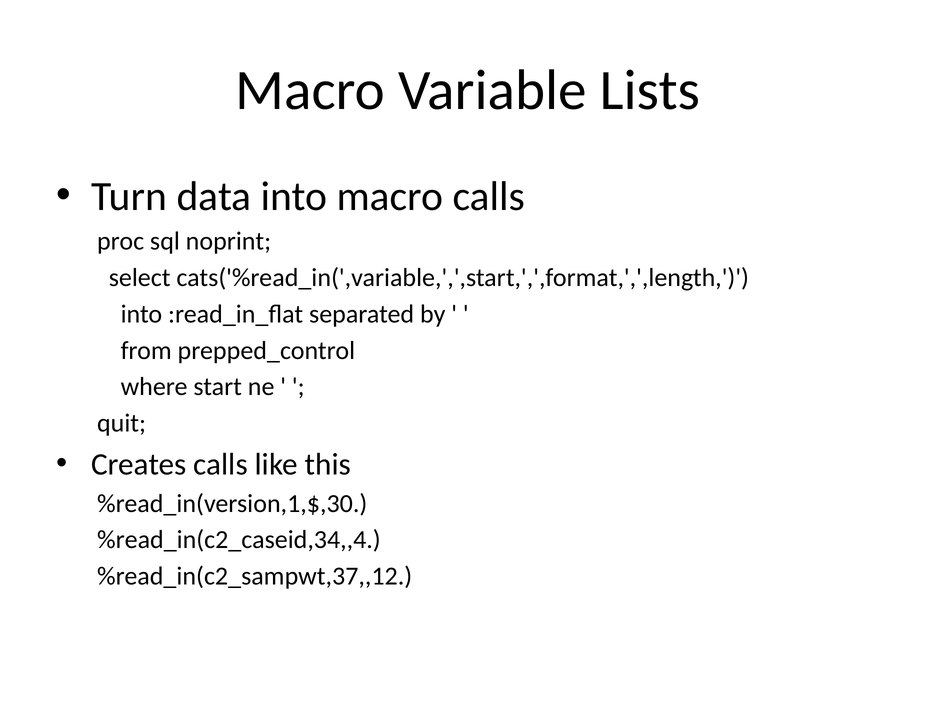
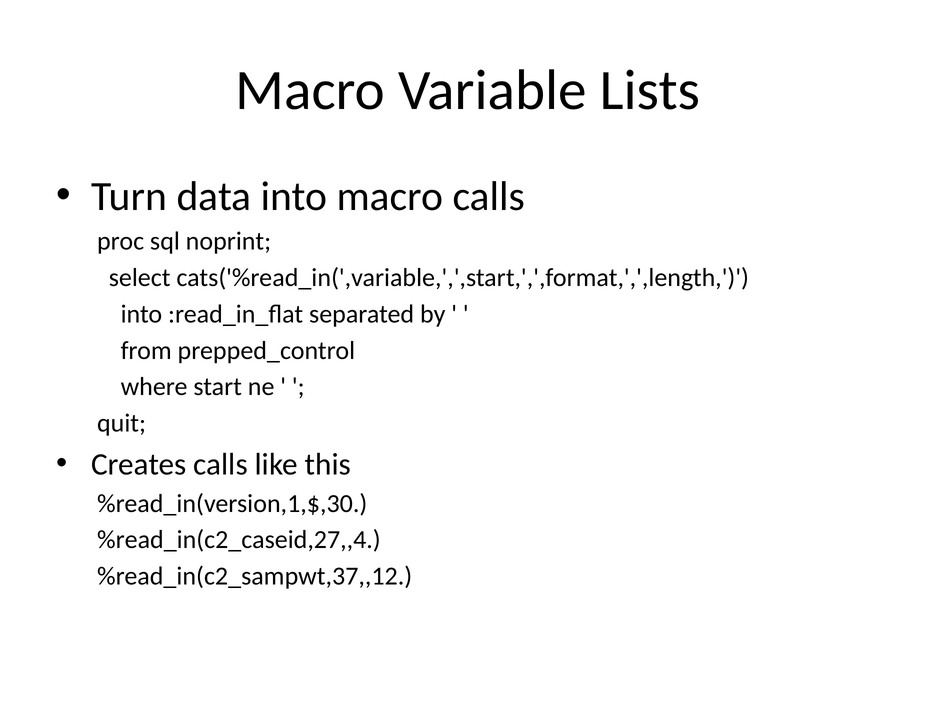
%read_in(c2_caseid,34,,4: %read_in(c2_caseid,34,,4 -> %read_in(c2_caseid,27,,4 (239, 540)
